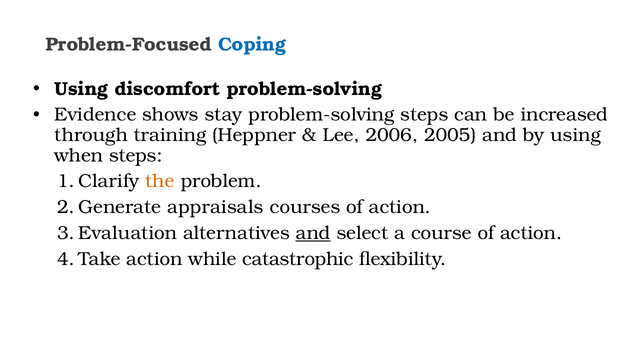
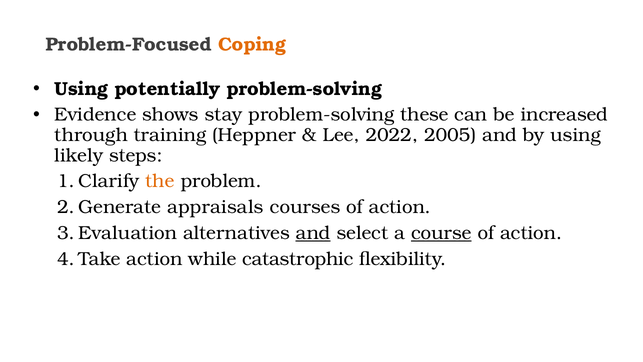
Coping colour: blue -> orange (252, 45)
discomfort: discomfort -> potentially (168, 89)
problem-solving steps: steps -> these (424, 115)
2006: 2006 -> 2022 (392, 135)
when: when -> likely (79, 155)
course underline: none -> present (441, 233)
